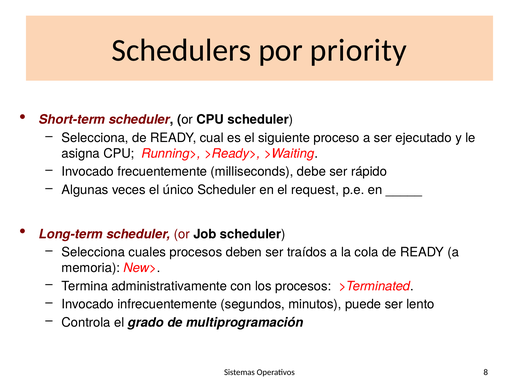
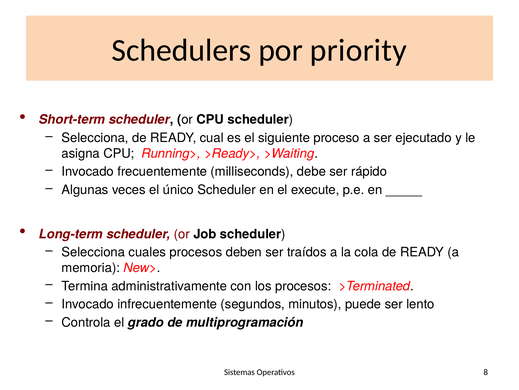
request: request -> execute (315, 189)
